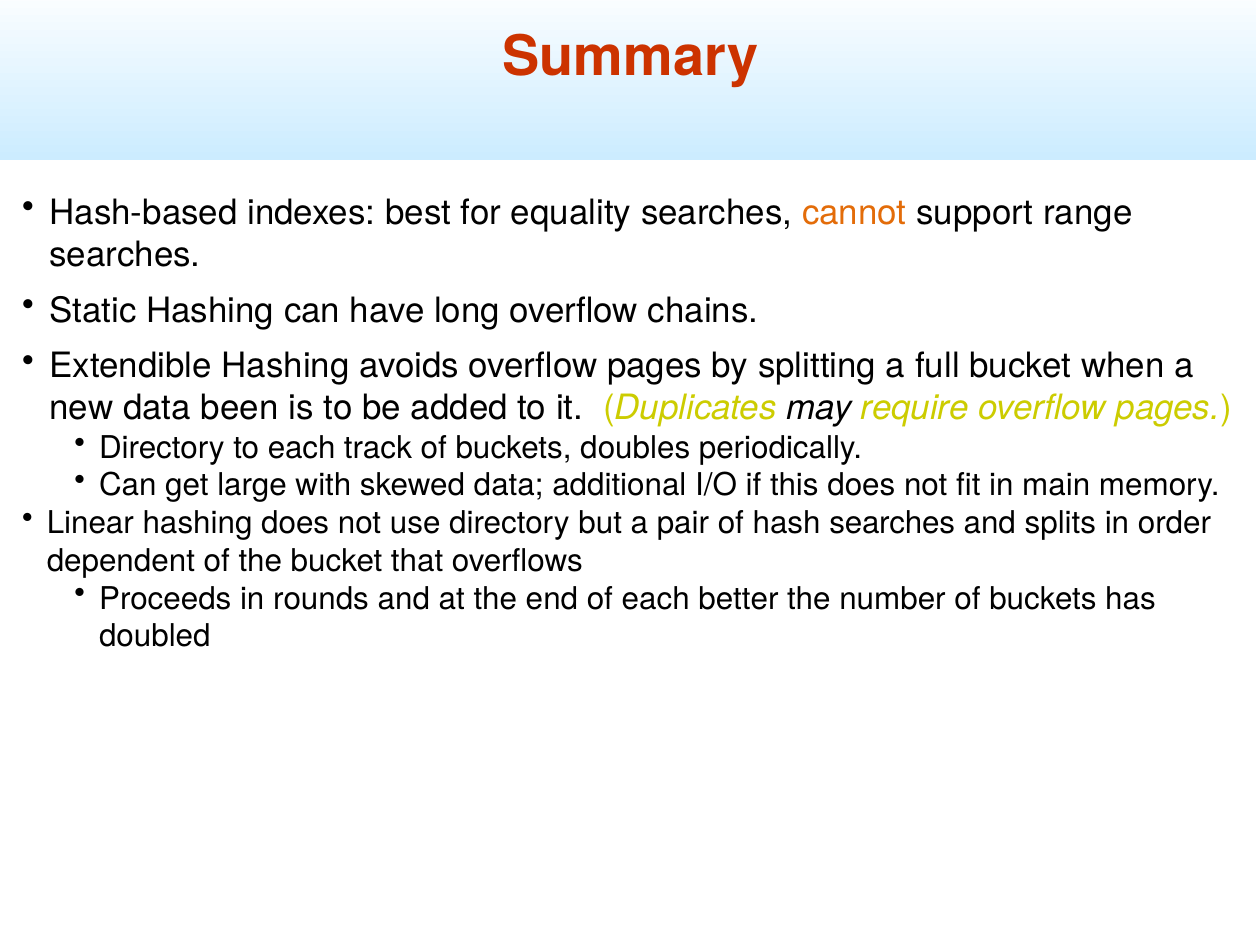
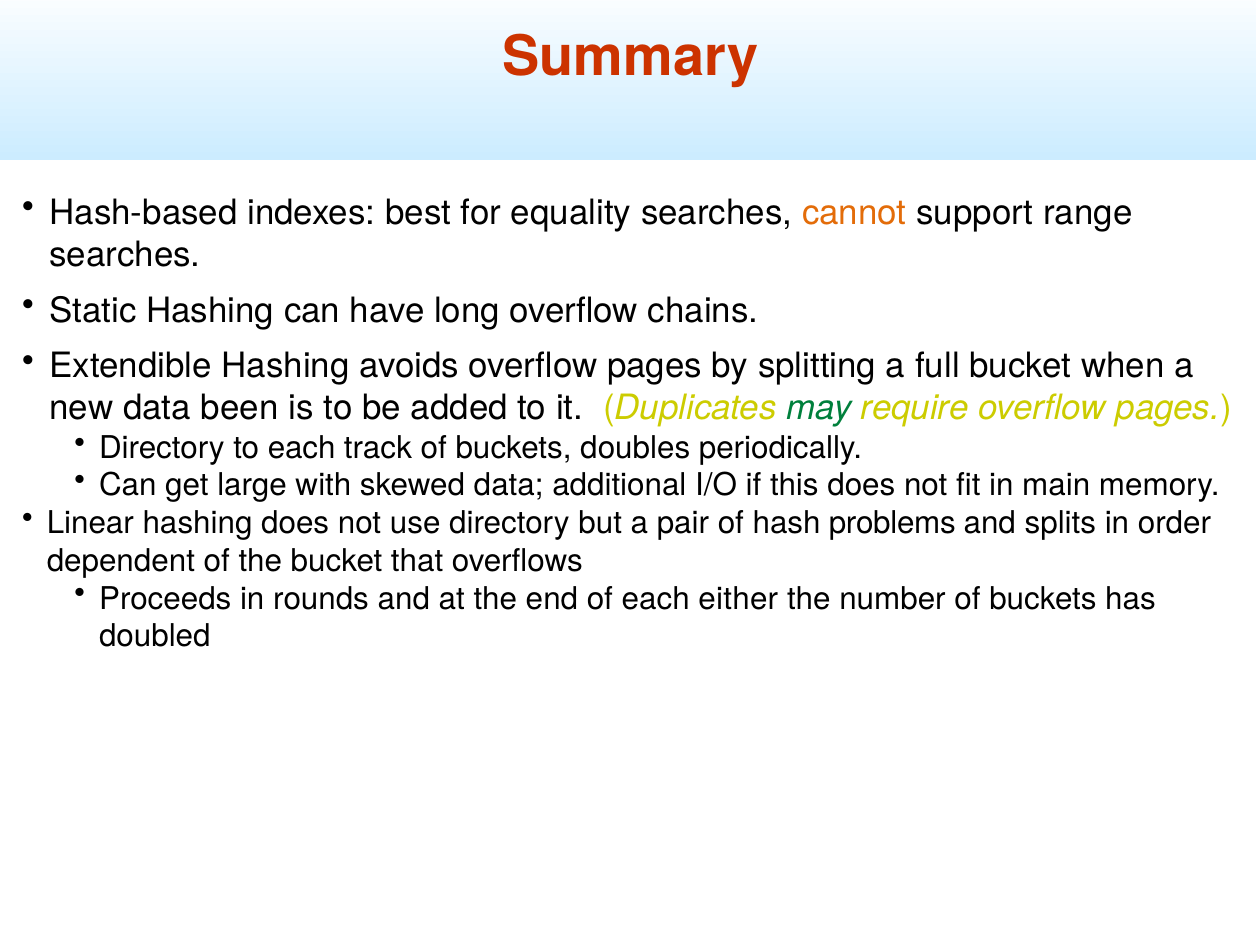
may colour: black -> green (819, 408)
hash searches: searches -> problems (892, 523)
better: better -> either (738, 599)
